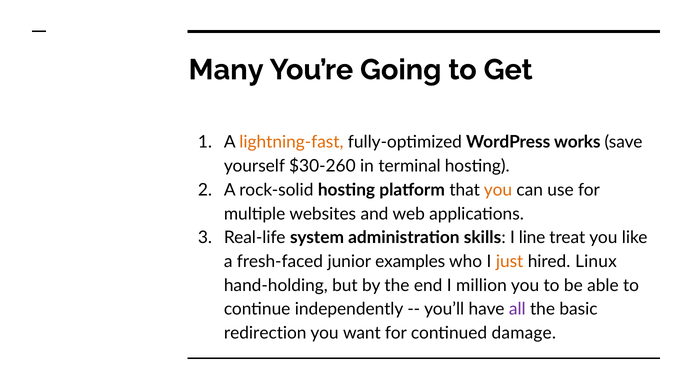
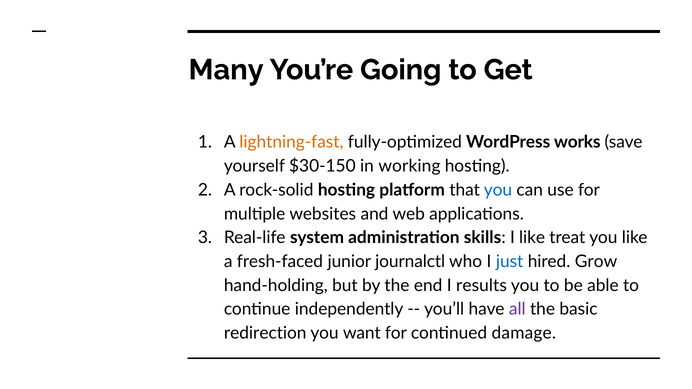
$30-260: $30-260 -> $30-150 (322, 166)
terminal: terminal -> working (409, 166)
you colour: orange -> blue (498, 190)
I line: line -> like (532, 238)
examples: examples -> journalctl (410, 262)
just colour: orange -> blue (510, 262)
Linux: Linux -> Grow (596, 262)
million: million -> results (481, 286)
